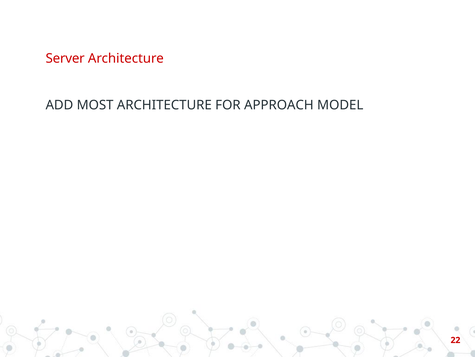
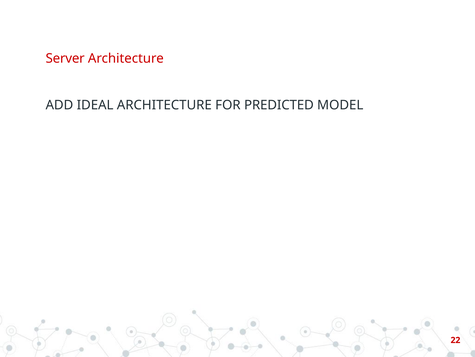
MOST: MOST -> IDEAL (95, 105)
APPROACH: APPROACH -> PREDICTED (279, 105)
